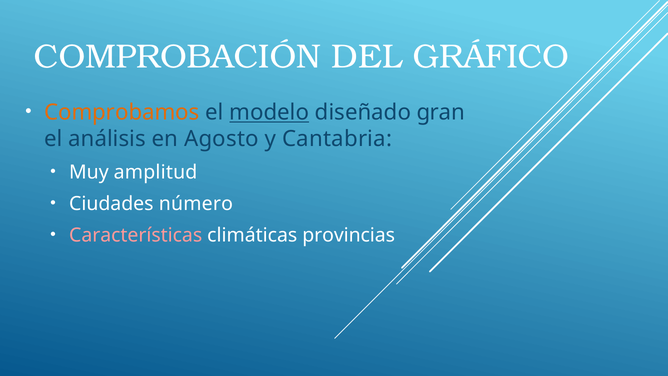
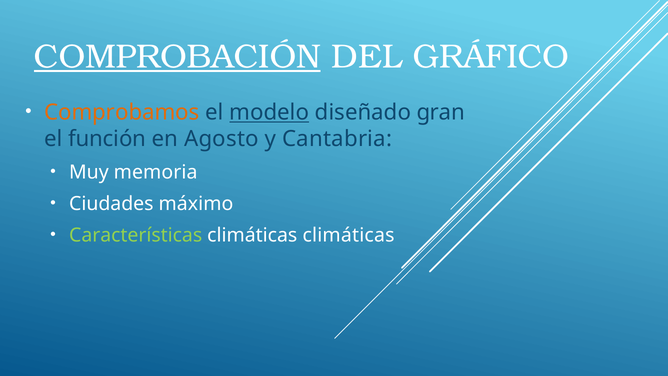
COMPROBACIÓN underline: none -> present (177, 57)
análisis: análisis -> función (107, 139)
amplitud: amplitud -> memoria (156, 172)
número: número -> máximo (196, 203)
Características colour: pink -> light green (136, 235)
climáticas provincias: provincias -> climáticas (349, 235)
